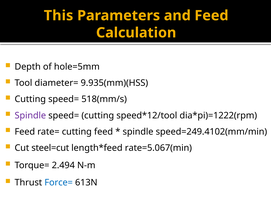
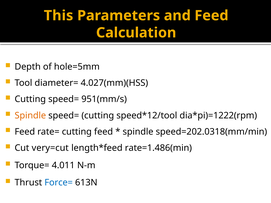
9.935(mm)(HSS: 9.935(mm)(HSS -> 4.027(mm)(HSS (114, 83)
518(mm/s: 518(mm/s -> 951(mm/s (104, 99)
Spindle colour: purple -> orange (30, 116)
speed=249.4102(mm/min: speed=249.4102(mm/min -> speed=202.0318(mm/min (211, 132)
steel=cut: steel=cut -> very=cut (50, 148)
rate=5.067(min: rate=5.067(min -> rate=1.486(min (158, 148)
2.494: 2.494 -> 4.011 (63, 165)
